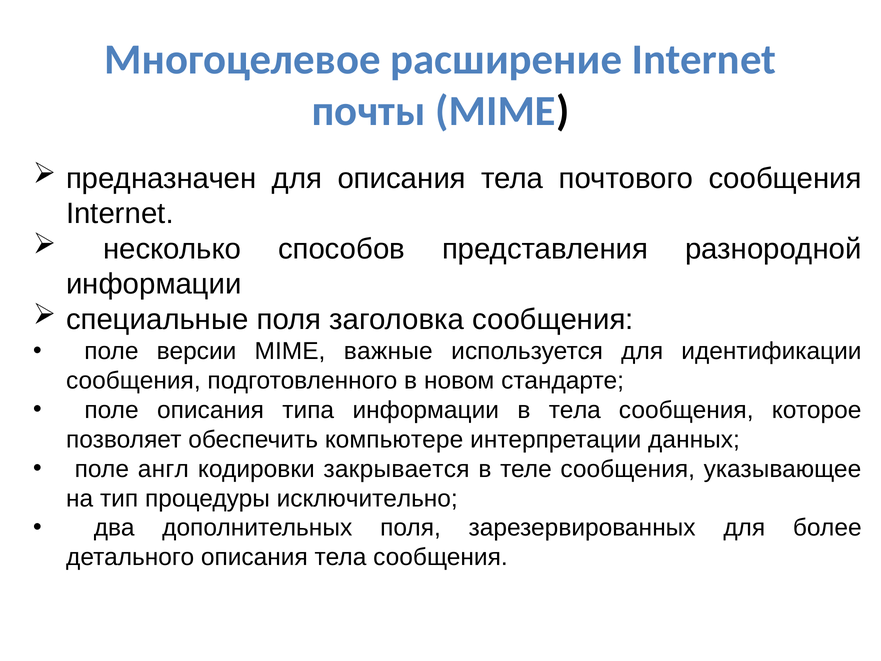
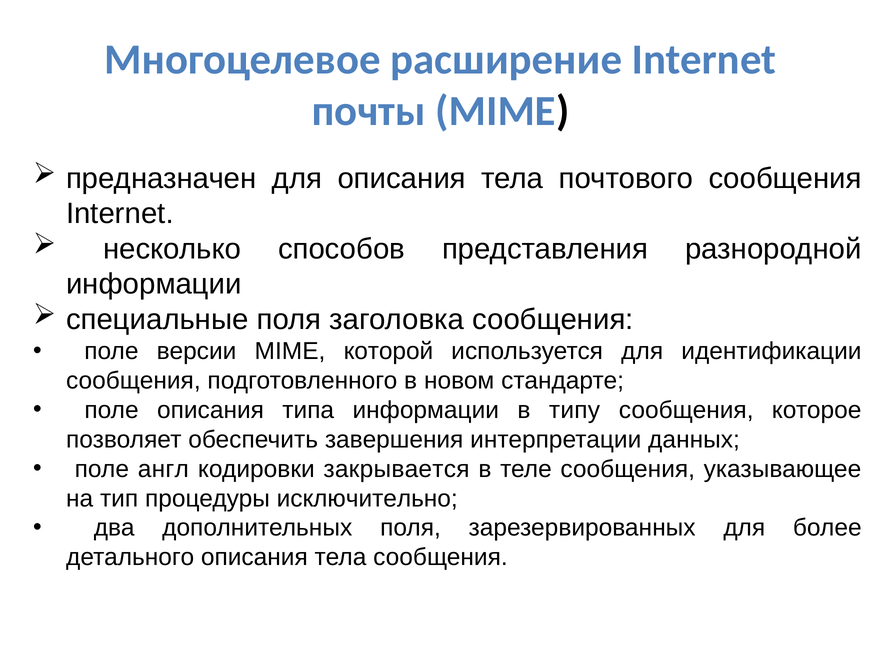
важные: важные -> которой (388, 351)
в тела: тела -> типу (575, 410)
компьютере: компьютере -> завершения (394, 439)
